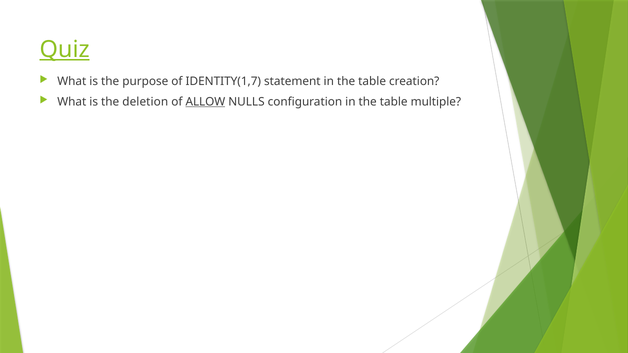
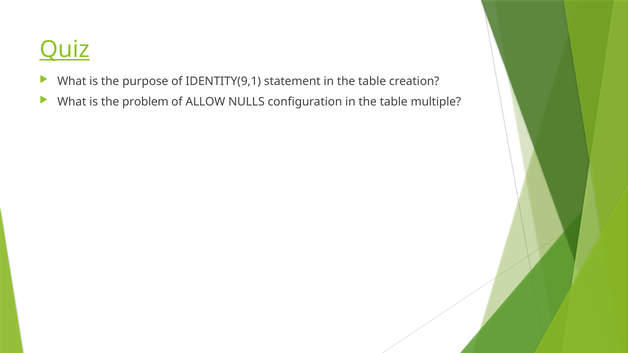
IDENTITY(1,7: IDENTITY(1,7 -> IDENTITY(9,1 (223, 81)
deletion: deletion -> problem (145, 102)
ALLOW underline: present -> none (205, 102)
